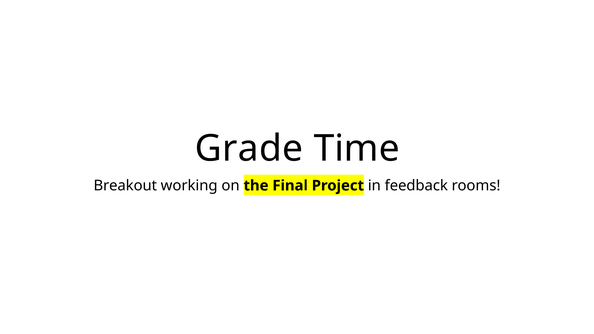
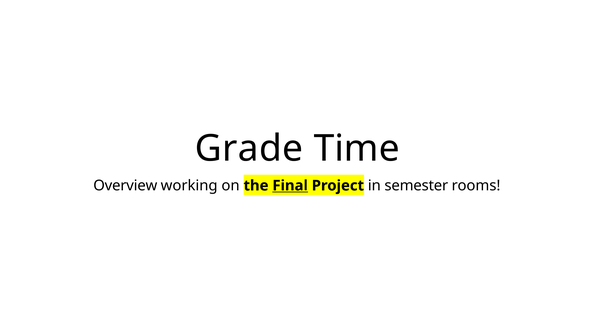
Breakout: Breakout -> Overview (125, 186)
Final underline: none -> present (290, 186)
feedback: feedback -> semester (416, 186)
